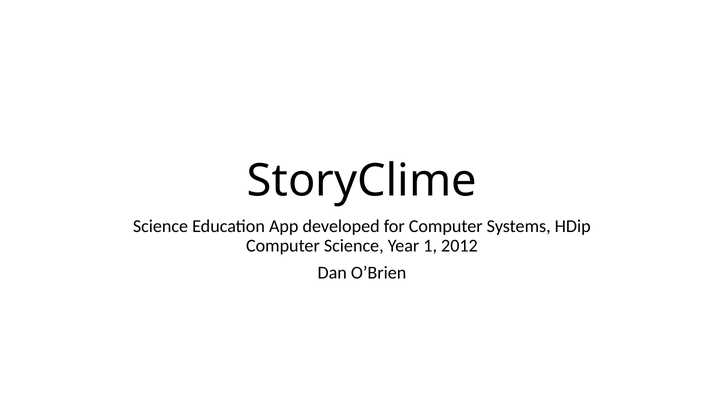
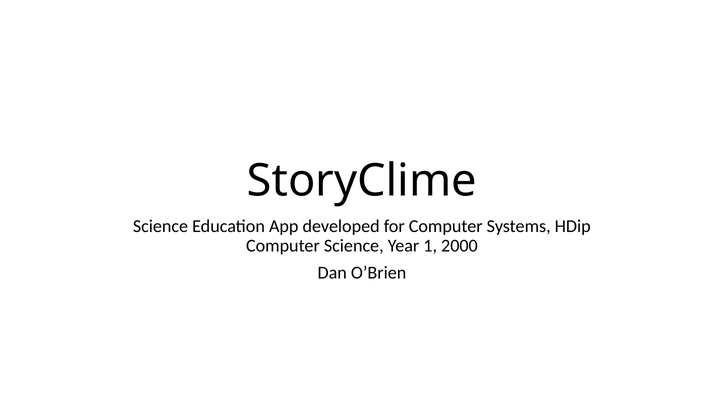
2012: 2012 -> 2000 (459, 246)
